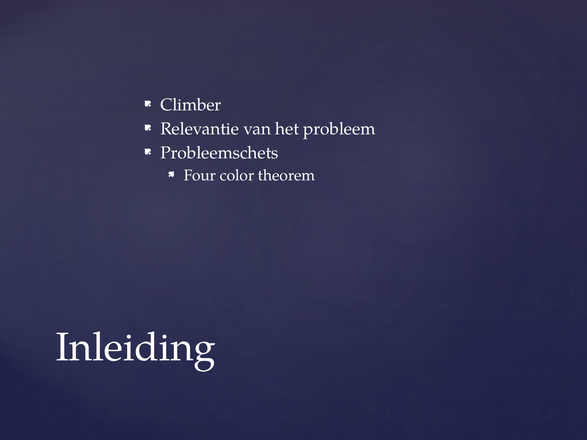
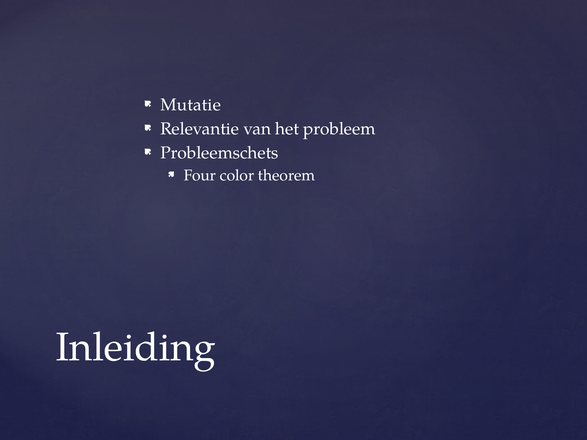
Climber: Climber -> Mutatie (191, 105)
